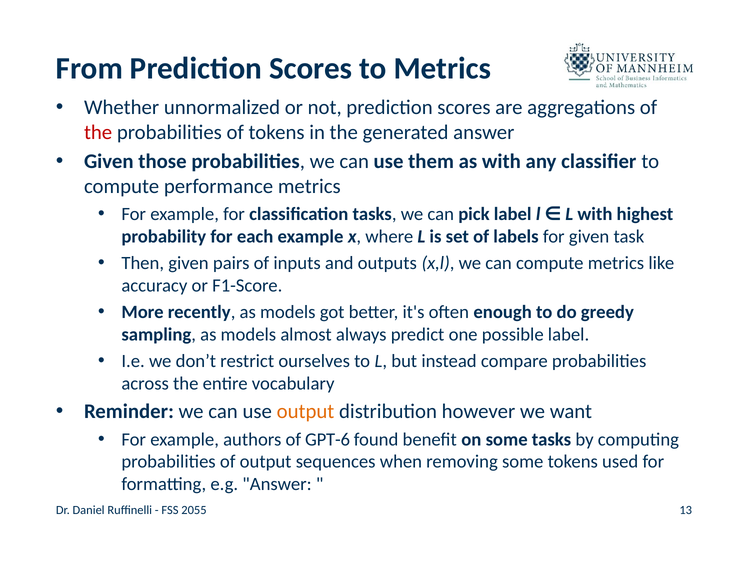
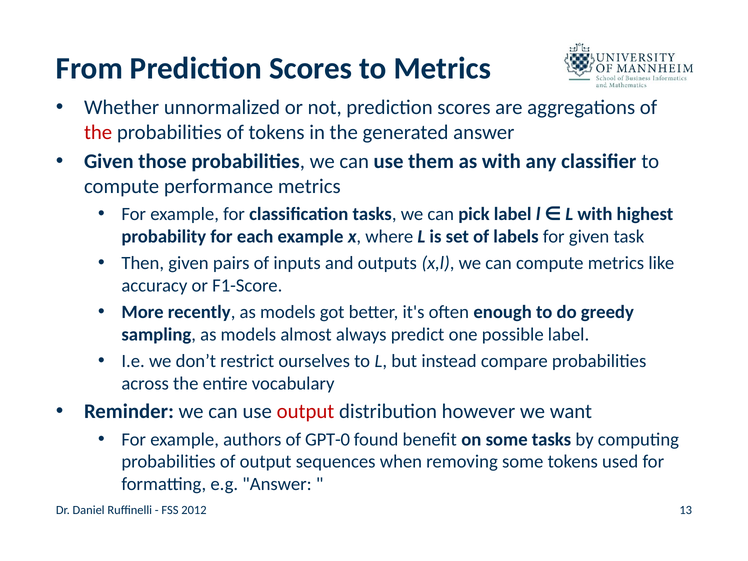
output colour: orange -> red (306, 412)
GPT-6: GPT-6 -> GPT-0 (328, 439)
2055: 2055 -> 2012 (194, 510)
